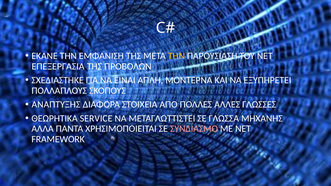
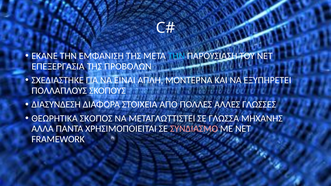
ΤΗΝ colour: yellow -> light blue (176, 56)
ΑΝΑΠΤΥΞΗΣ: ΑΝΑΠΤΥΞΗΣ -> ΔΙΑΣΥΝΔΕΣΗ (56, 105)
SERVICE: SERVICE -> ΣΚΟΠΟΣ (96, 118)
